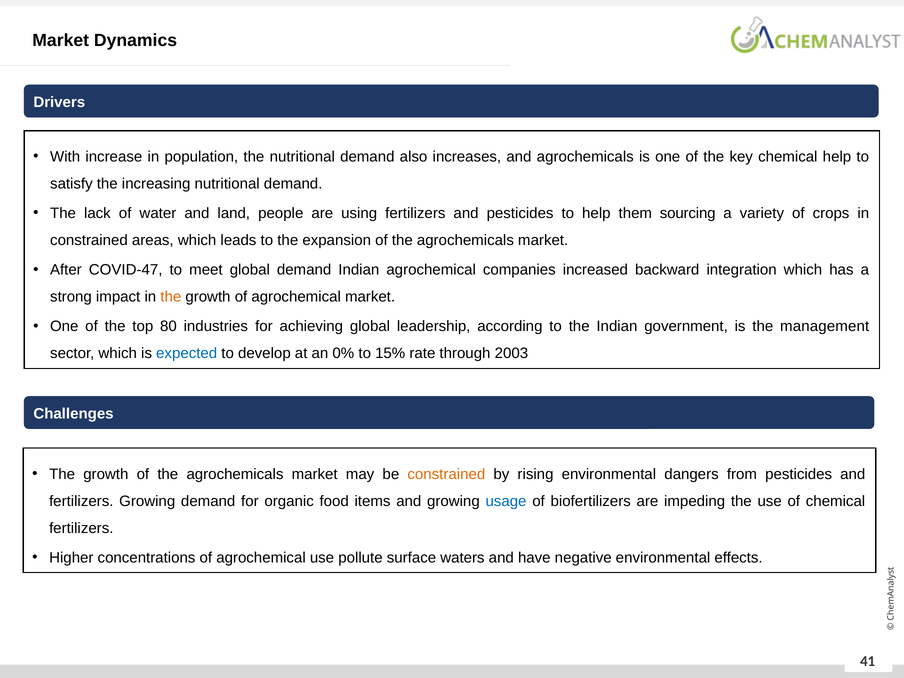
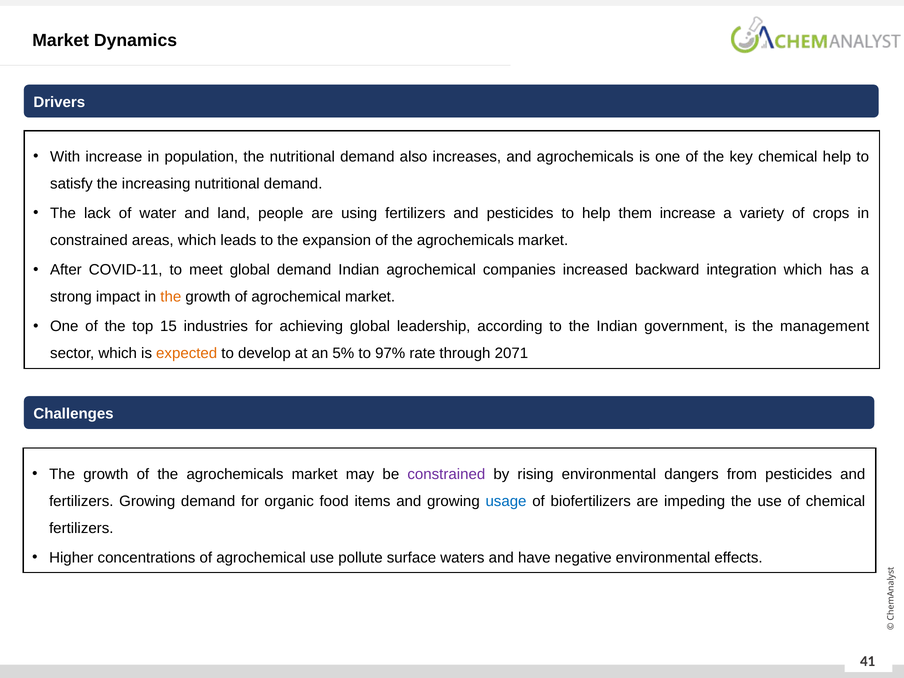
them sourcing: sourcing -> increase (688, 213)
COVID-47: COVID-47 -> COVID-11 (126, 270)
80: 80 -> 15 (168, 326)
expected colour: blue -> orange (187, 354)
0%: 0% -> 5% (343, 354)
15%: 15% -> 97% (390, 354)
2003: 2003 -> 2071 (511, 354)
constrained colour: orange -> purple (446, 474)
